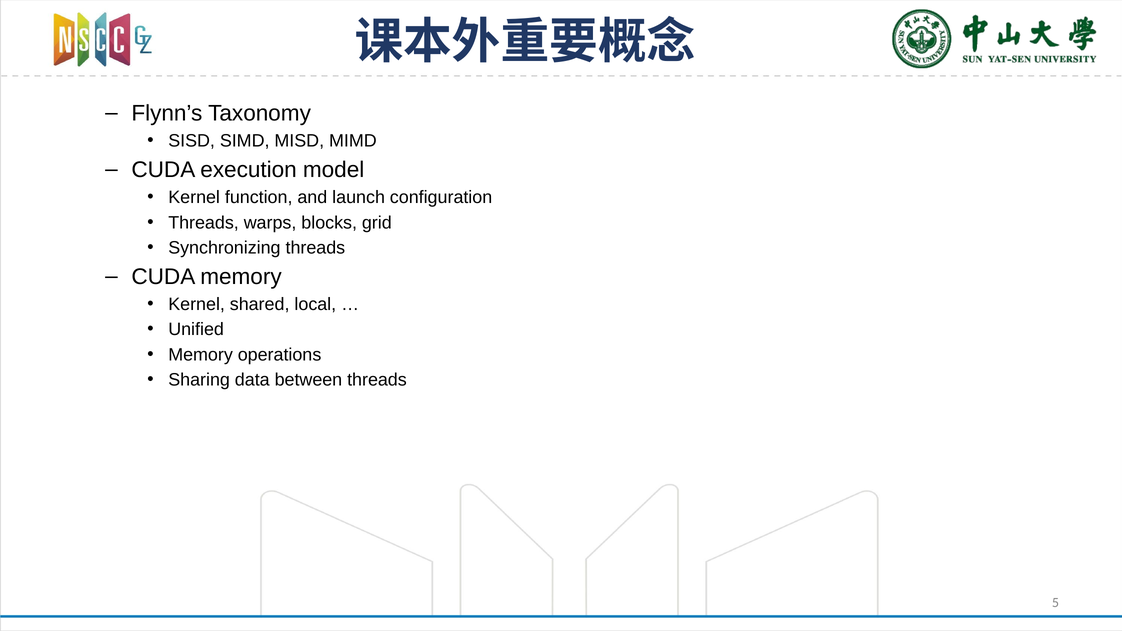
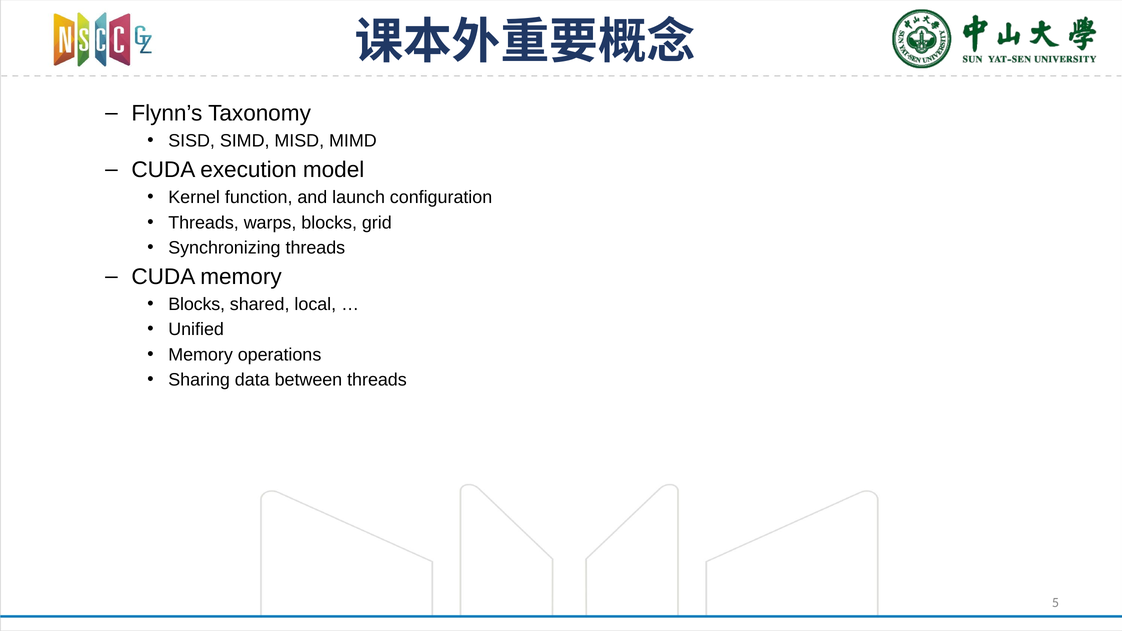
Kernel: Kernel -> Blocks (197, 305)
